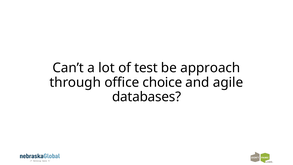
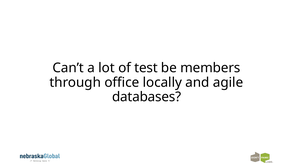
approach: approach -> members (210, 68)
choice: choice -> locally (162, 82)
